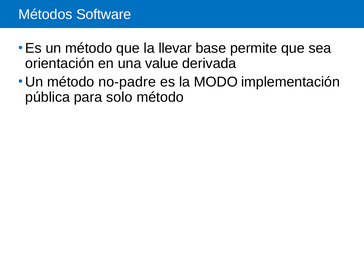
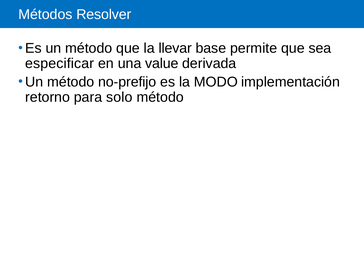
Software: Software -> Resolver (104, 14)
orientación: orientación -> especificar (60, 64)
no-padre: no-padre -> no-prefijo (127, 82)
pública: pública -> retorno (48, 97)
